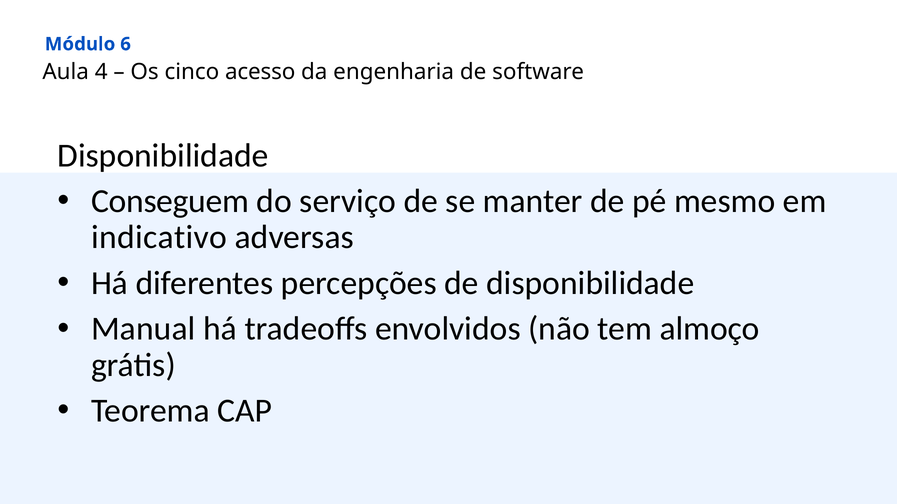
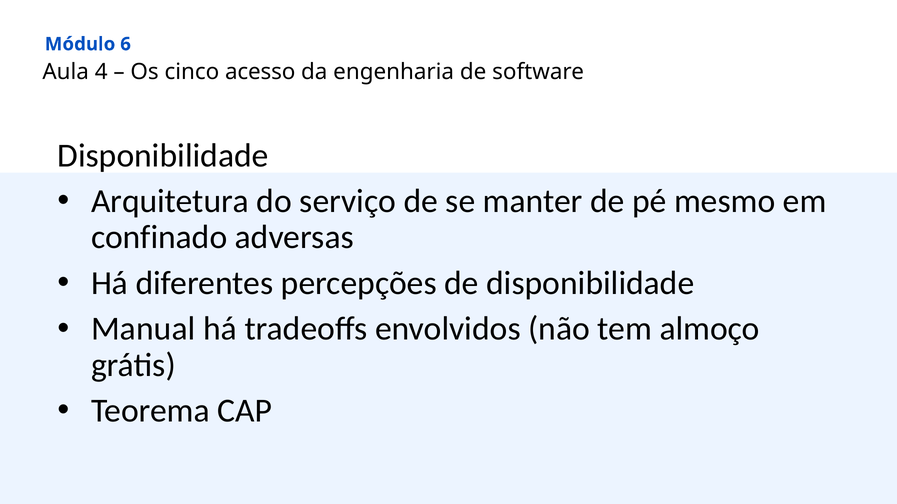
Conseguem: Conseguem -> Arquitetura (170, 201)
indicativo: indicativo -> confinado (159, 238)
